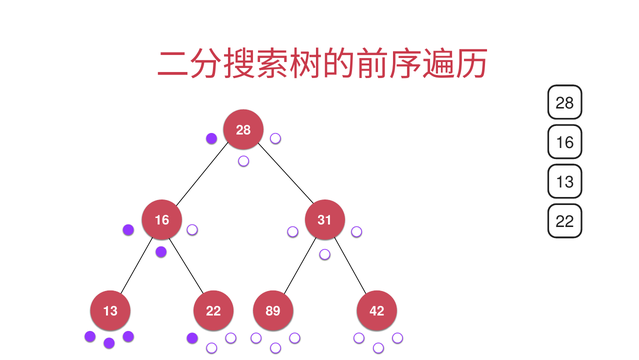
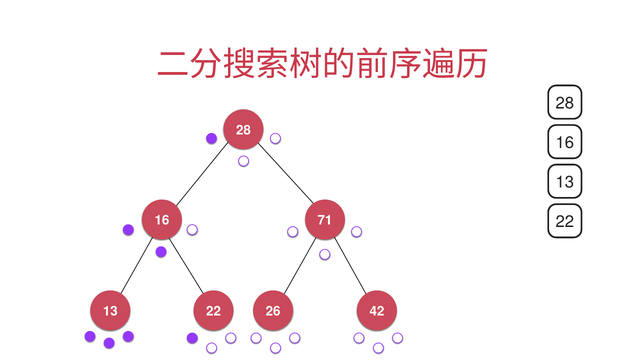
31: 31 -> 71 (325, 220)
89: 89 -> 26 (273, 311)
